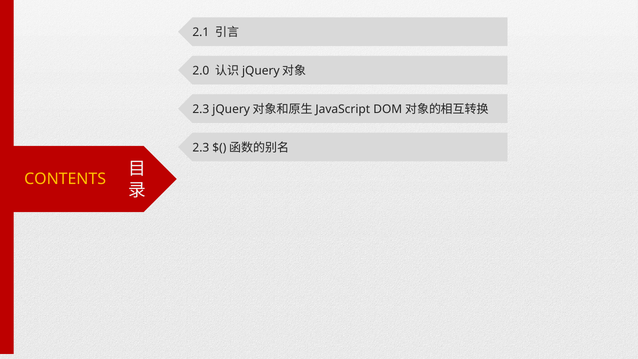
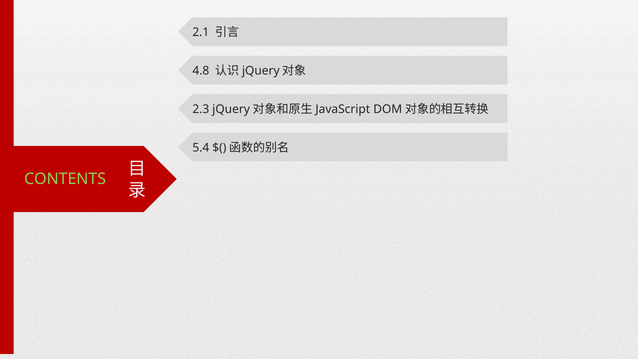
2.0: 2.0 -> 4.8 (201, 71)
2.3: 2.3 -> 5.4 (201, 148)
CONTENTS colour: yellow -> light green (65, 179)
